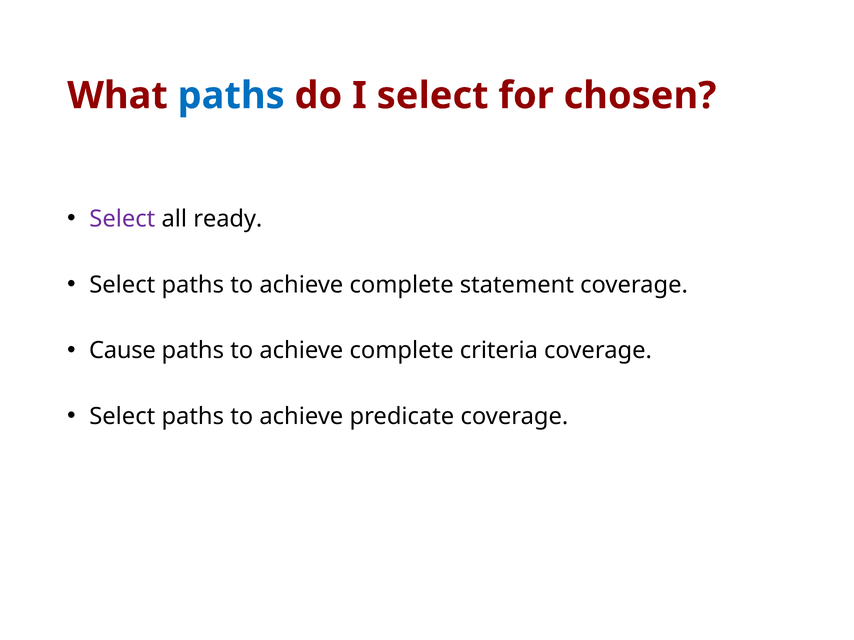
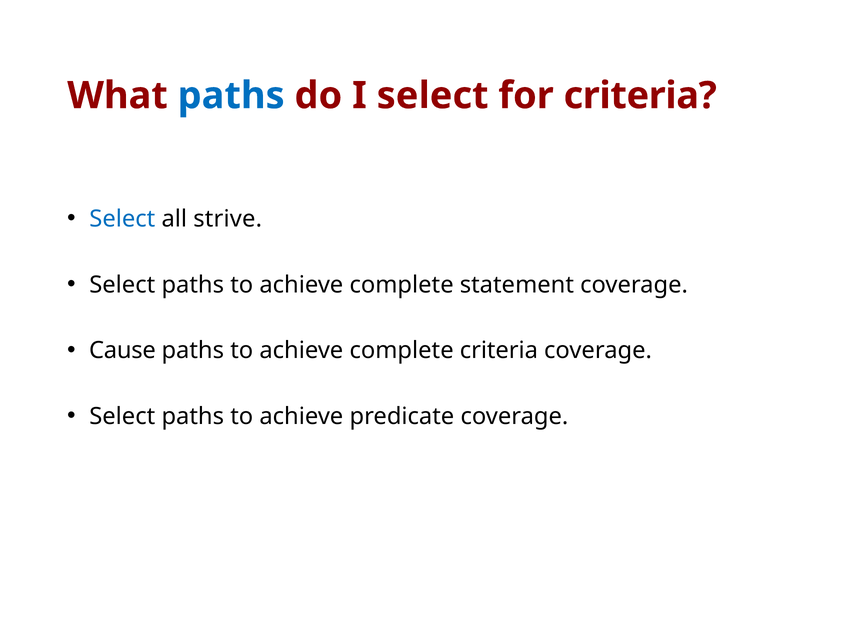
for chosen: chosen -> criteria (640, 96)
Select colour: purple -> blue (122, 219)
ready: ready -> strive (228, 219)
